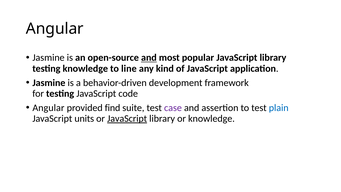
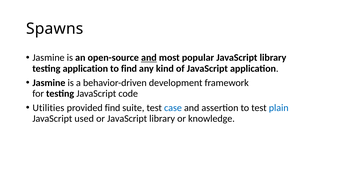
Angular: Angular -> Spawns (55, 29)
testing knowledge: knowledge -> application (85, 68)
to line: line -> find (129, 68)
Angular: Angular -> Utilities (48, 108)
case colour: purple -> blue (173, 108)
units: units -> used (84, 118)
JavaScript underline: present -> none (127, 118)
